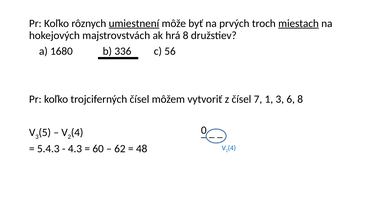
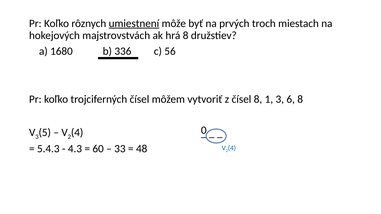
miestach underline: present -> none (299, 23)
čísel 7: 7 -> 8 (258, 99)
62: 62 -> 33 (120, 149)
